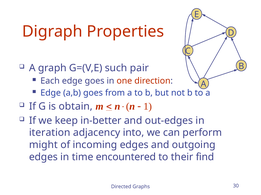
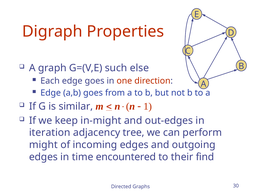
pair: pair -> else (139, 68)
obtain: obtain -> similar (76, 107)
in-better: in-better -> in-might (101, 121)
into: into -> tree (134, 133)
